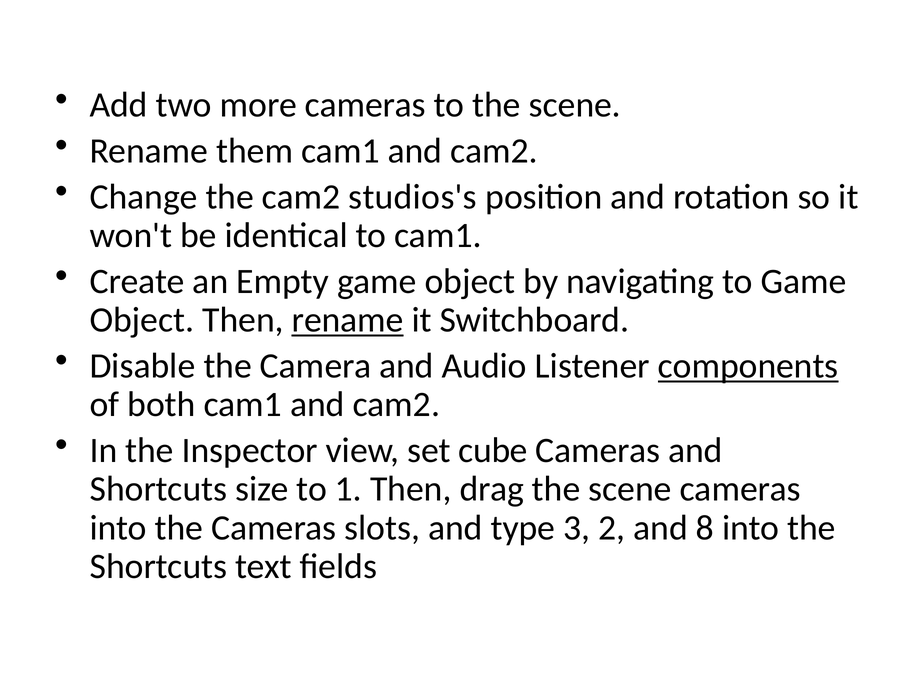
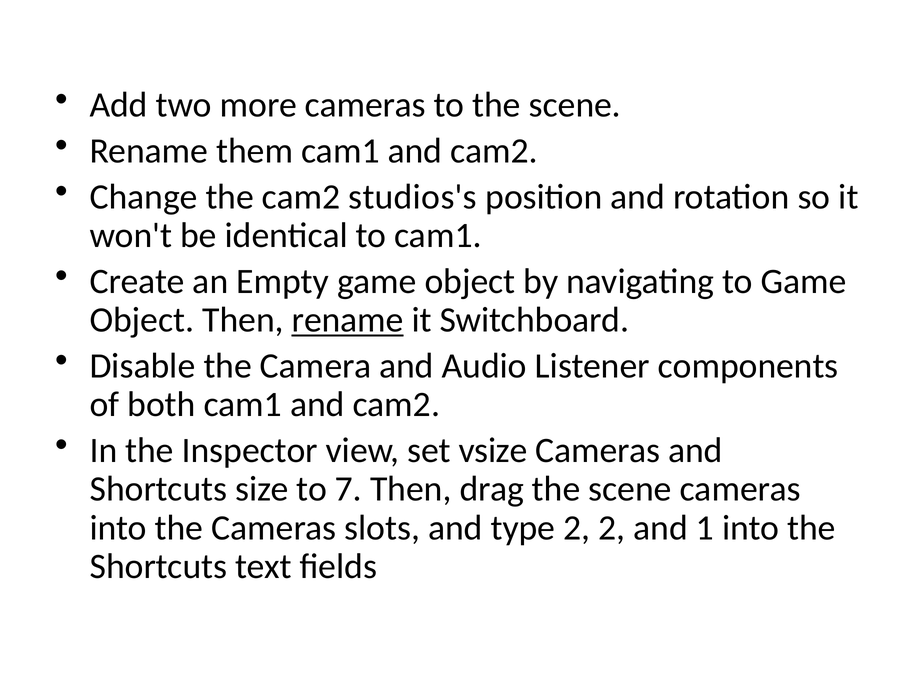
components underline: present -> none (748, 366)
cube: cube -> vsize (493, 451)
1: 1 -> 7 (348, 489)
type 3: 3 -> 2 (577, 528)
8: 8 -> 1 (705, 528)
